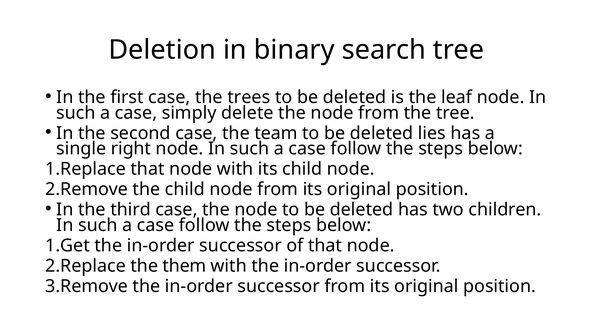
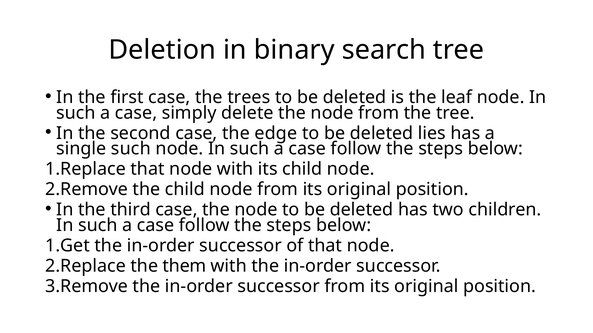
team: team -> edge (276, 133)
single right: right -> such (131, 149)
